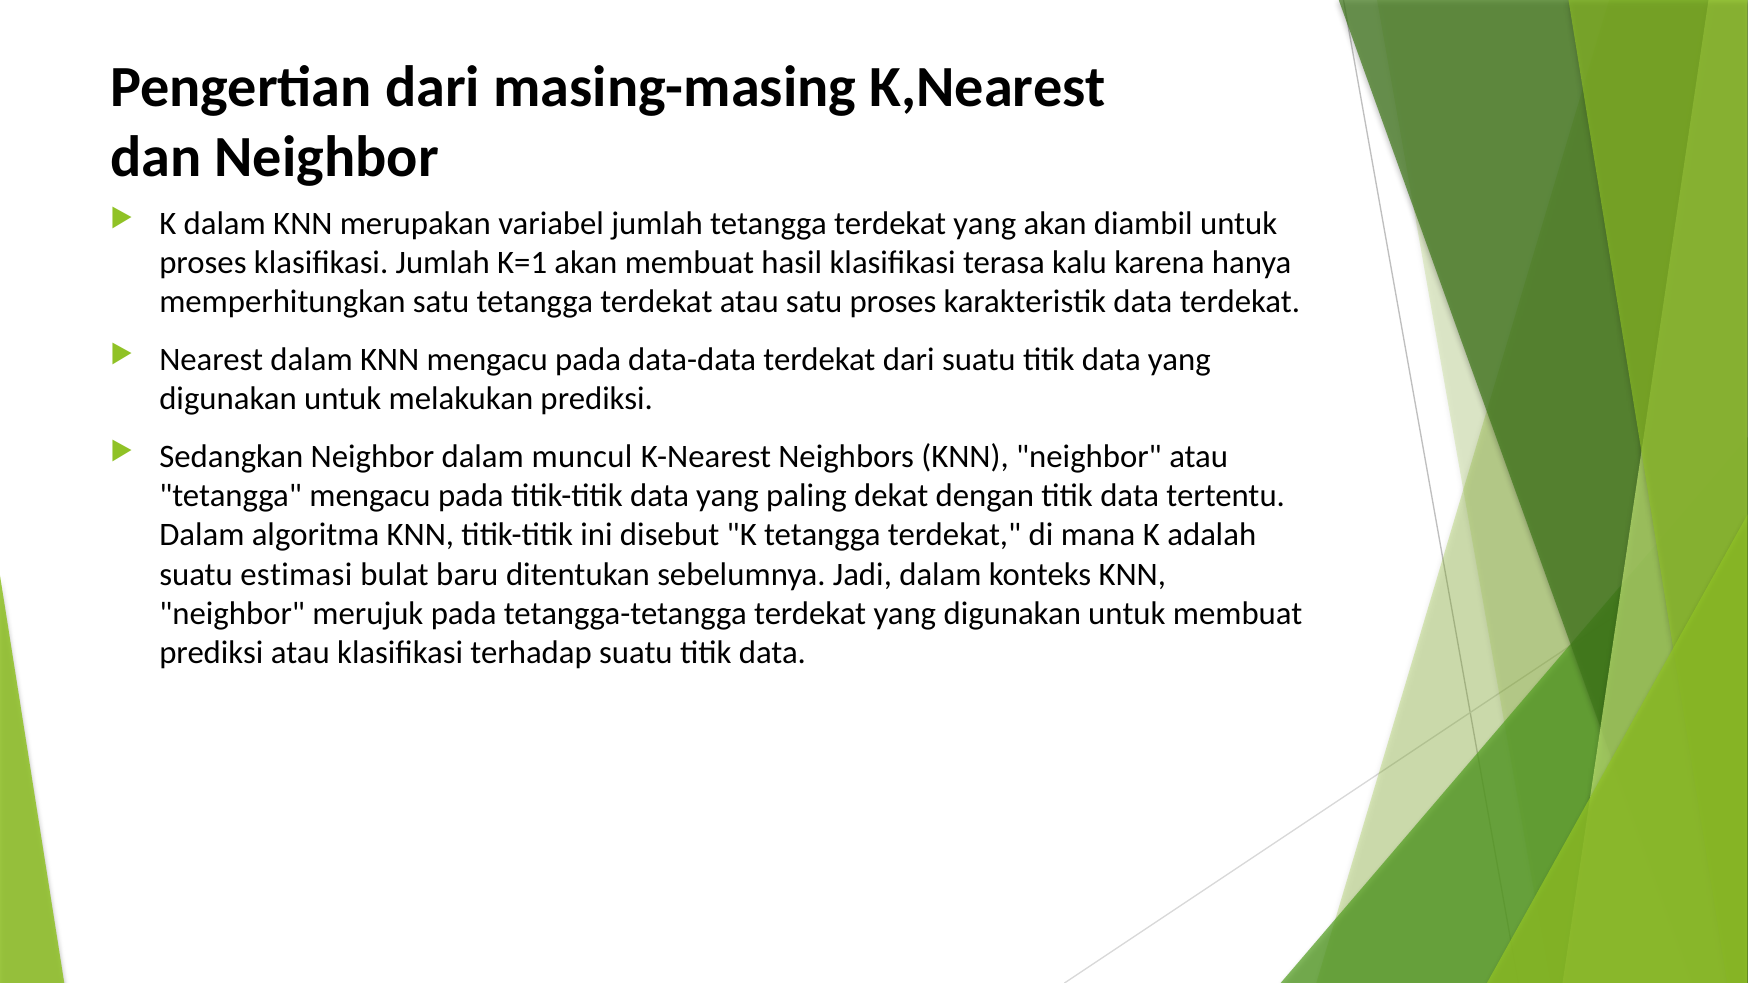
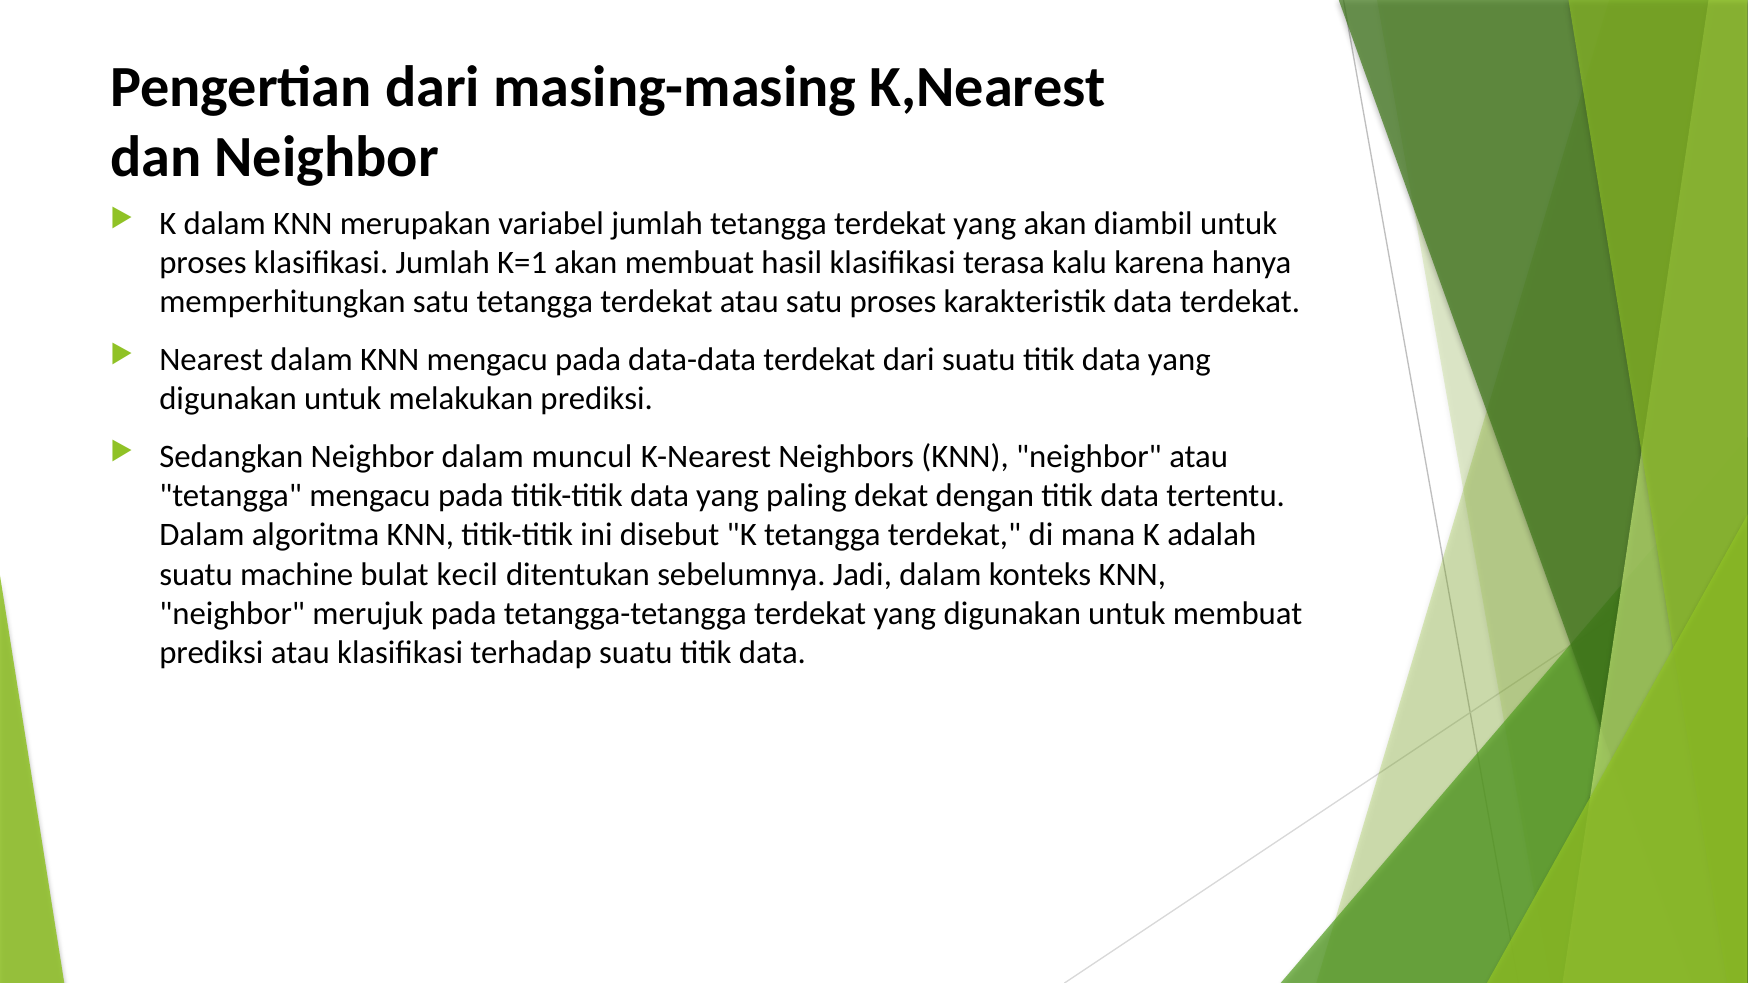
estimasi: estimasi -> machine (297, 575)
baru: baru -> kecil (467, 575)
